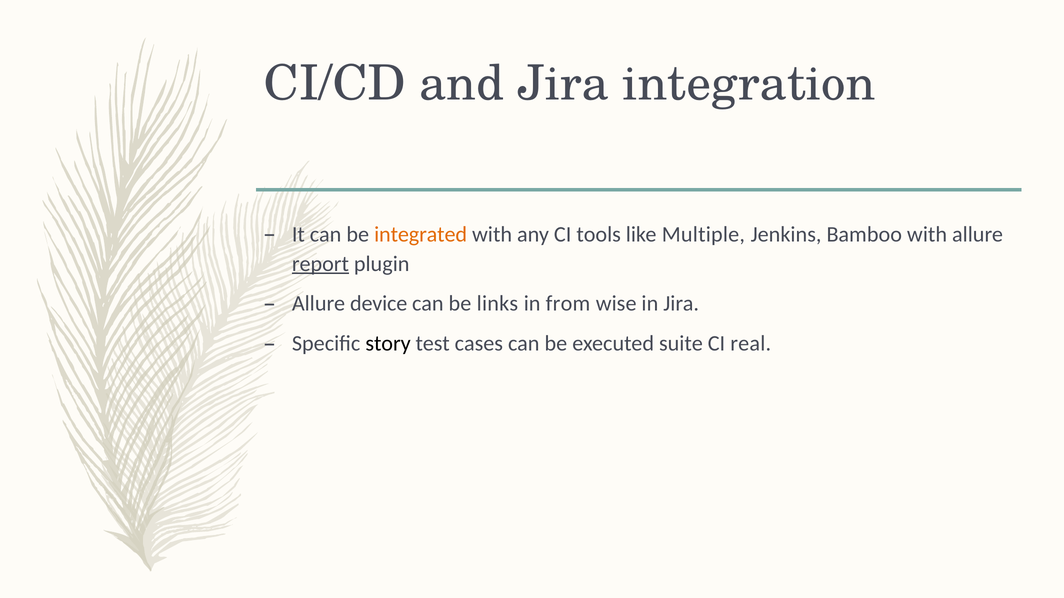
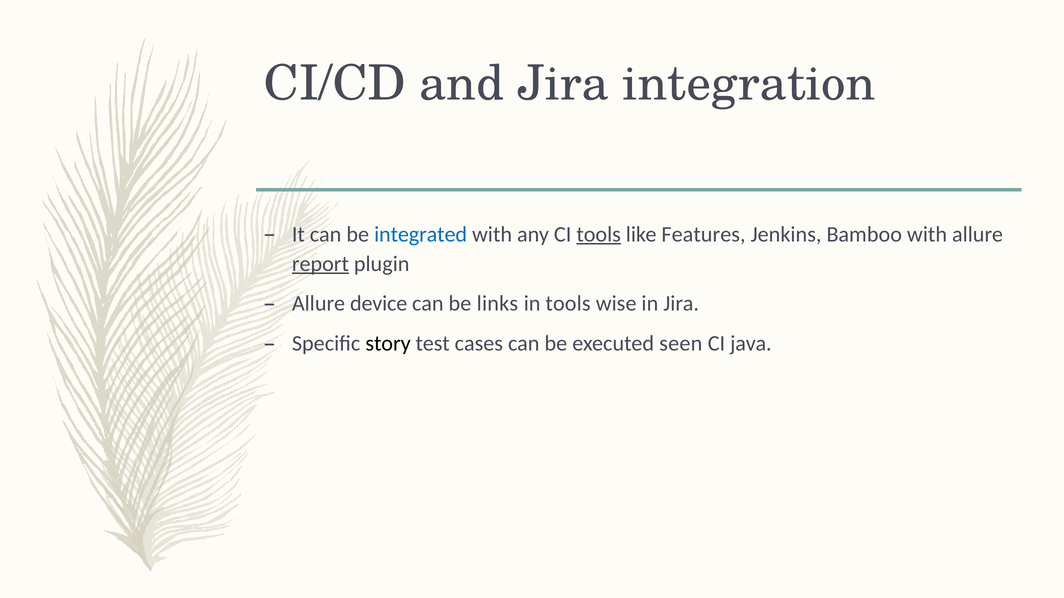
integrated colour: orange -> blue (421, 235)
tools underline: none -> present (599, 235)
Multiple: Multiple -> Features (704, 235)
in from: from -> tools (568, 304)
suite: suite -> seen (681, 344)
real: real -> java (751, 344)
